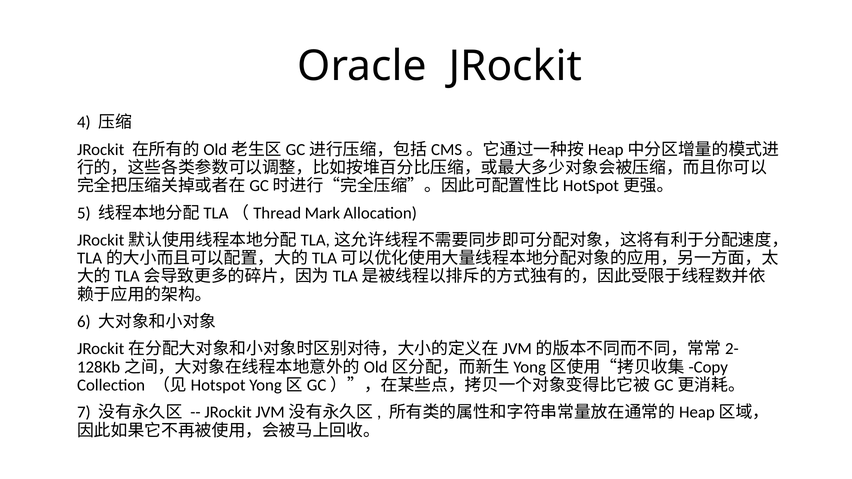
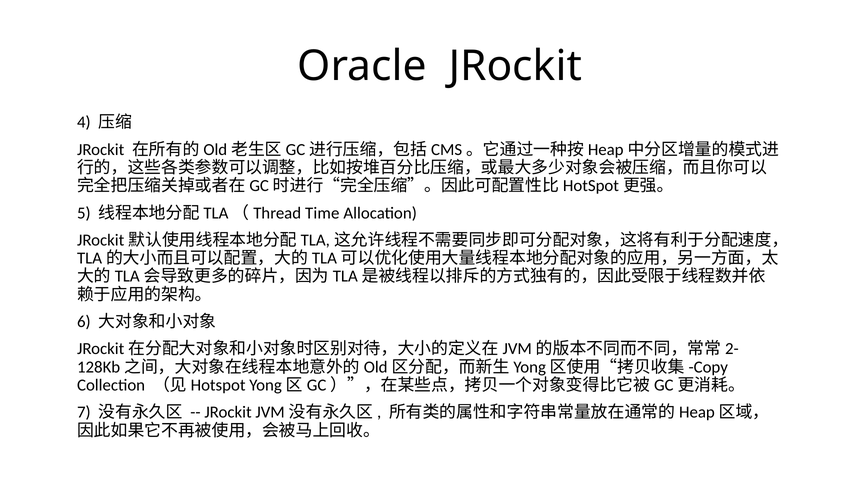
Mark: Mark -> Time (322, 213)
